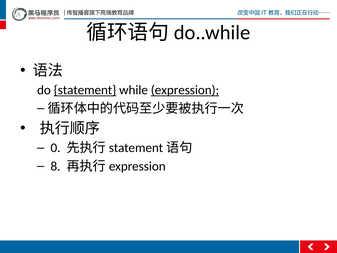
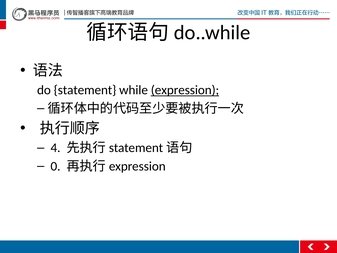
statement underline: present -> none (85, 90)
0: 0 -> 4 (55, 148)
8: 8 -> 0 (55, 166)
